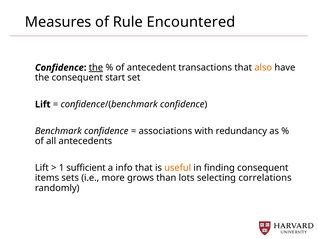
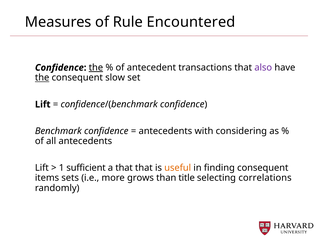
also colour: orange -> purple (263, 67)
the underline: none -> present (42, 78)
start: start -> slow (115, 78)
associations: associations -> antecedents (165, 131)
redundancy: redundancy -> considering (241, 131)
a info: info -> that (124, 168)
lots: lots -> title (187, 178)
